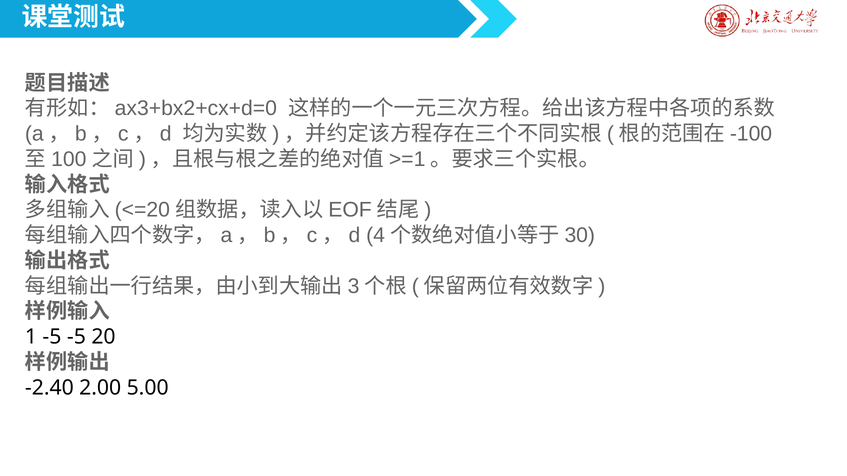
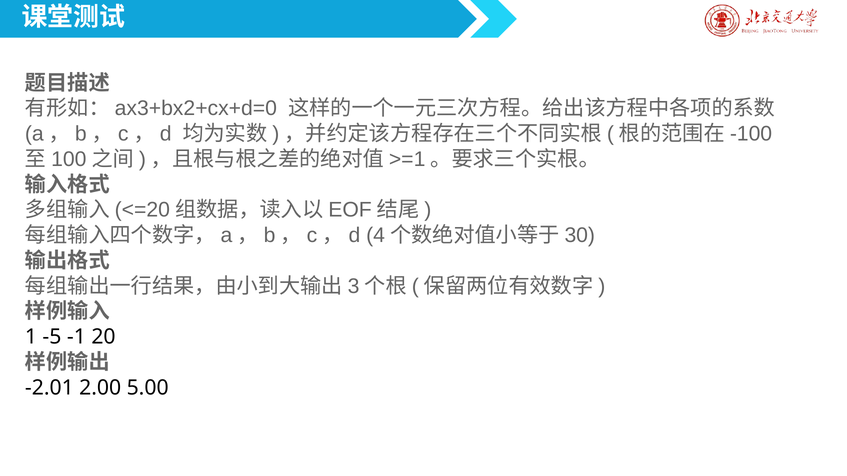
-5 -5: -5 -> -1 (76, 337)
-2.40: -2.40 -> -2.01 (49, 388)
